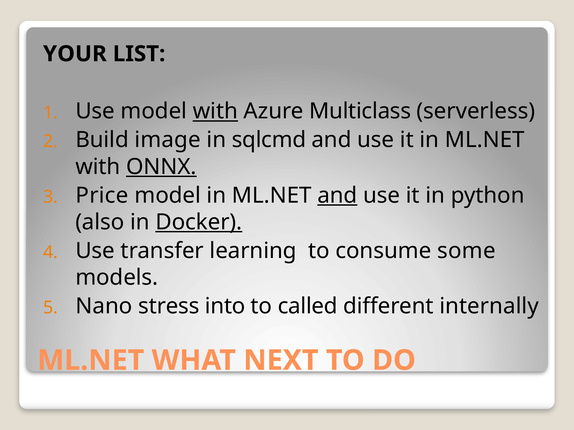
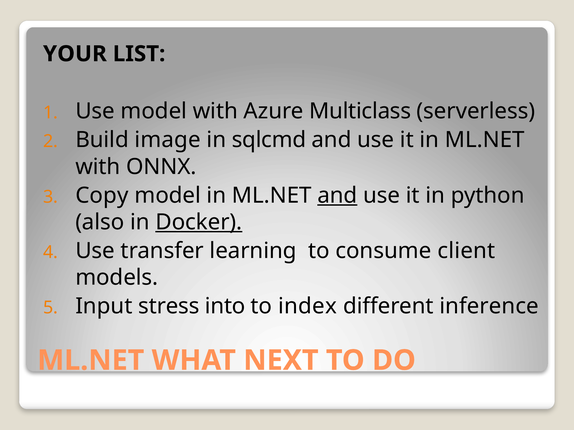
with underline: present -> none (215, 111)
ONNX underline: present -> none (161, 167)
Price: Price -> Copy (102, 196)
some: some -> client (466, 251)
Nano: Nano -> Input (104, 306)
called: called -> index (308, 306)
internally: internally -> inference (489, 306)
